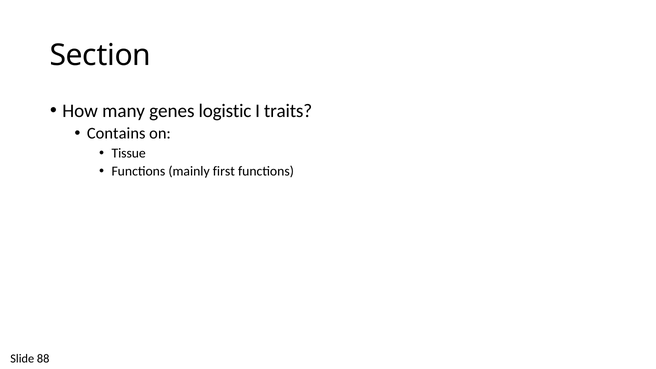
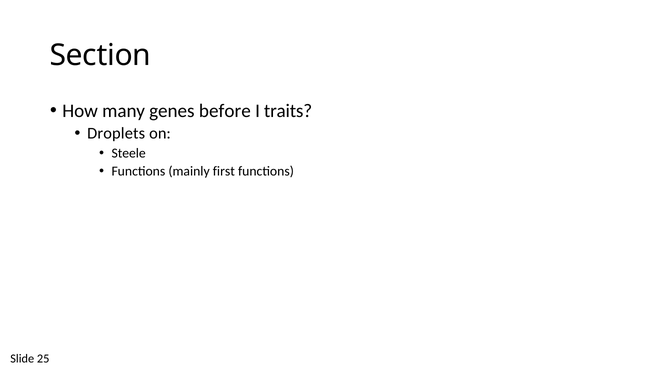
logistic: logistic -> before (225, 111)
Contains: Contains -> Droplets (116, 133)
Tissue: Tissue -> Steele (129, 153)
88: 88 -> 25 (43, 359)
